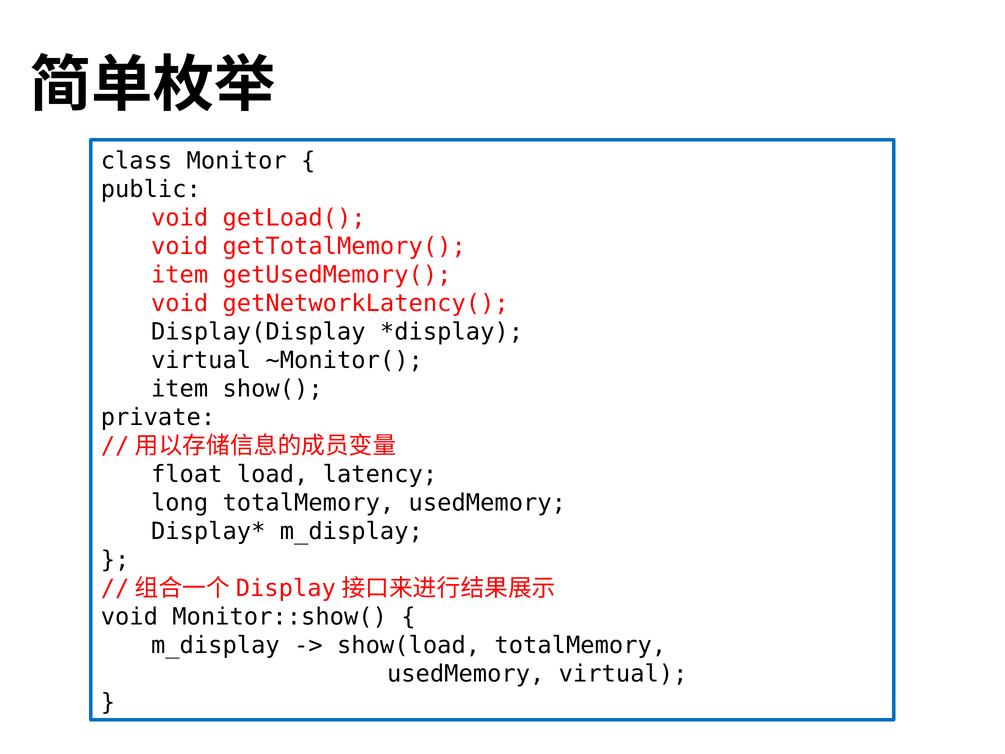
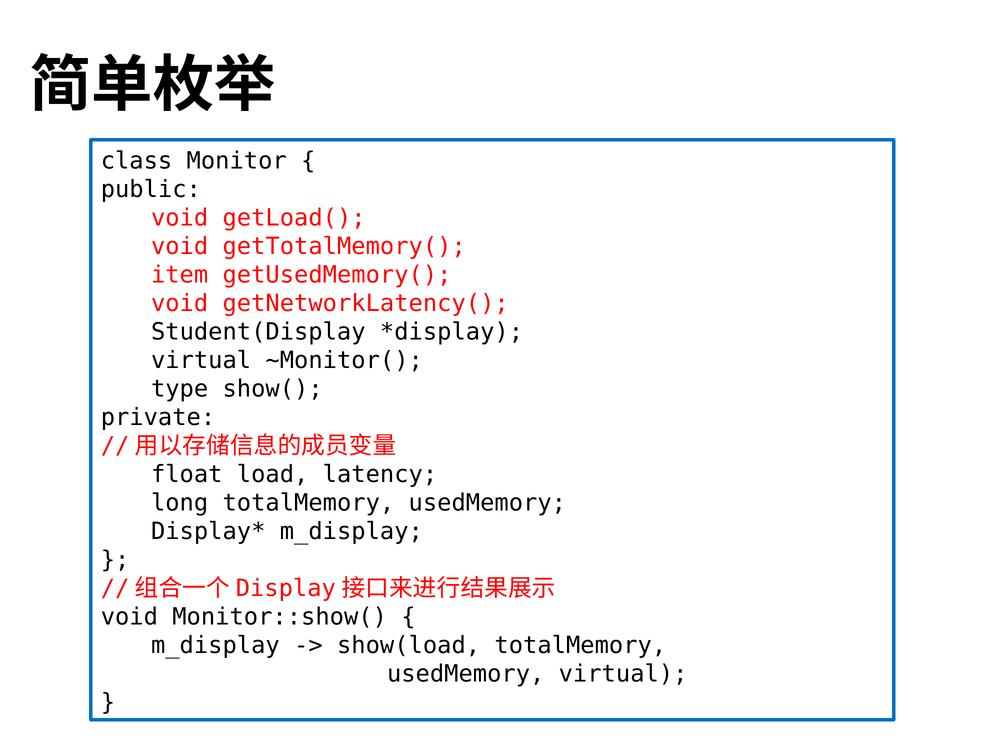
Display(Display: Display(Display -> Student(Display (258, 332)
item: item -> type (180, 389)
